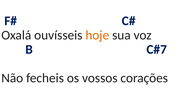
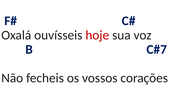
hoje colour: orange -> red (97, 35)
